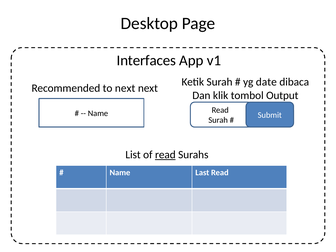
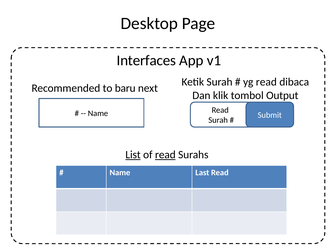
yg date: date -> read (266, 82)
to next: next -> baru (125, 88)
List underline: none -> present (133, 155)
